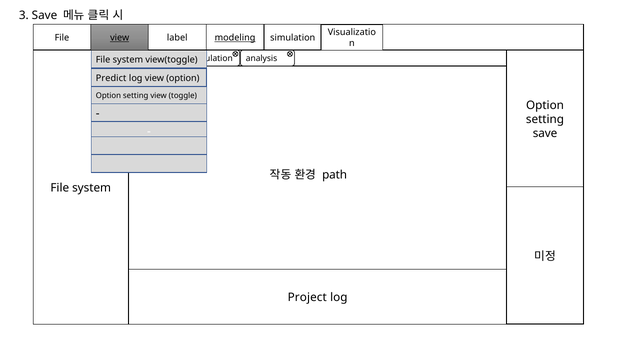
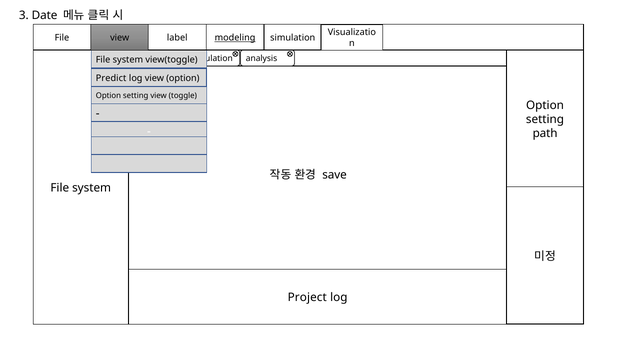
3 Save: Save -> Date (45, 16)
view underline: present -> none (120, 38)
save: save -> path (545, 133)
path: path -> save (335, 175)
